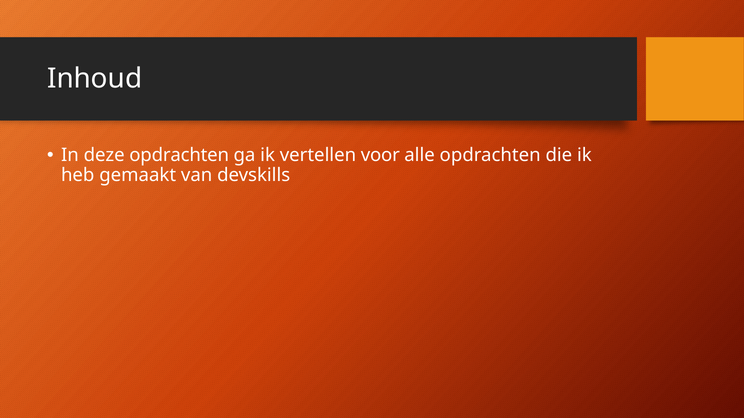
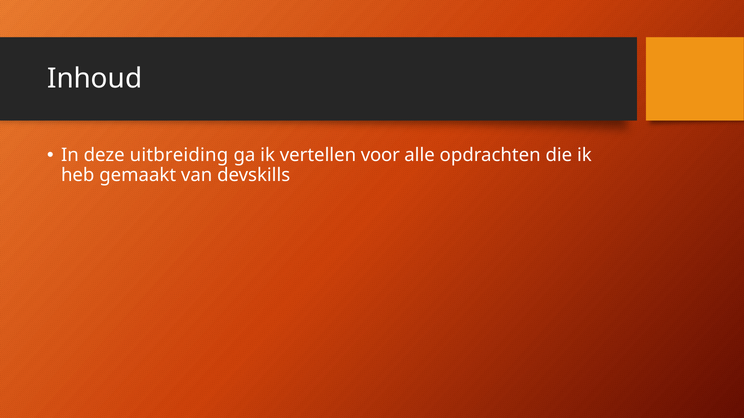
deze opdrachten: opdrachten -> uitbreiding (179, 155)
